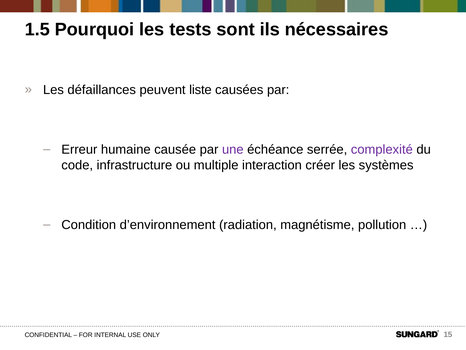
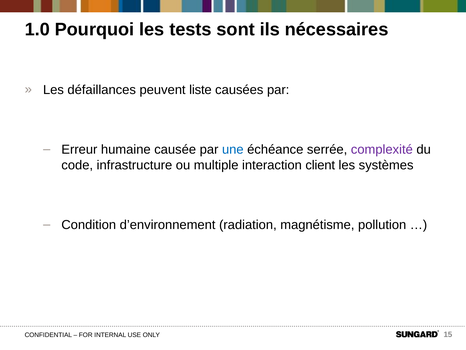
1.5: 1.5 -> 1.0 (37, 30)
une colour: purple -> blue (233, 149)
créer: créer -> client (320, 165)
